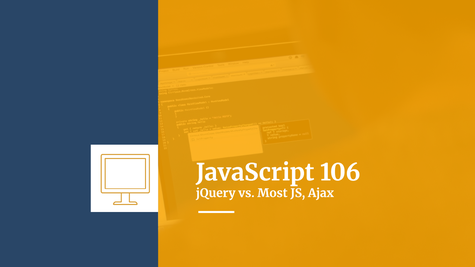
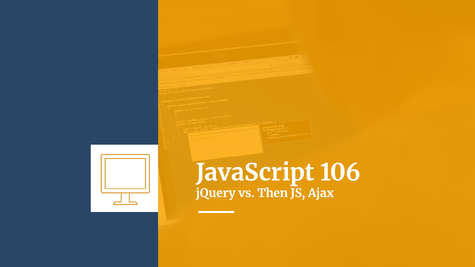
Most: Most -> Then (273, 193)
